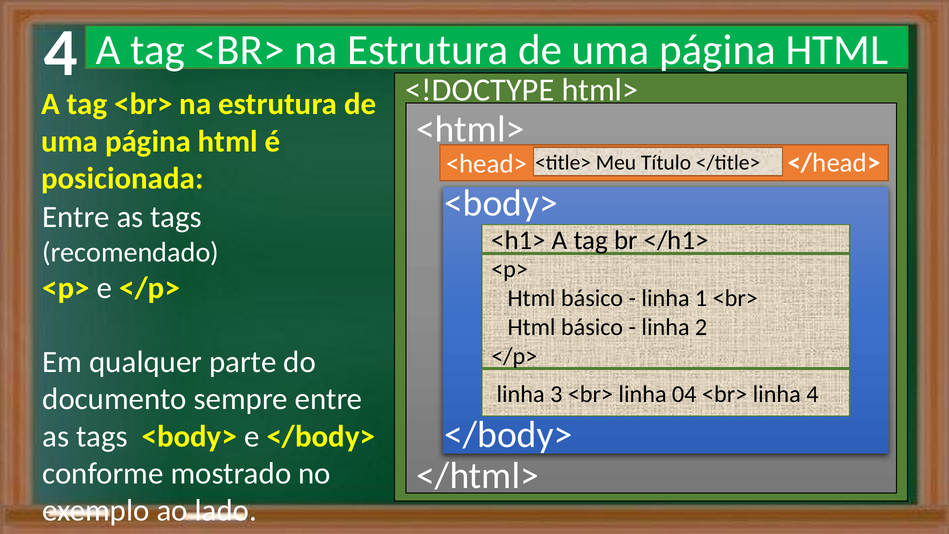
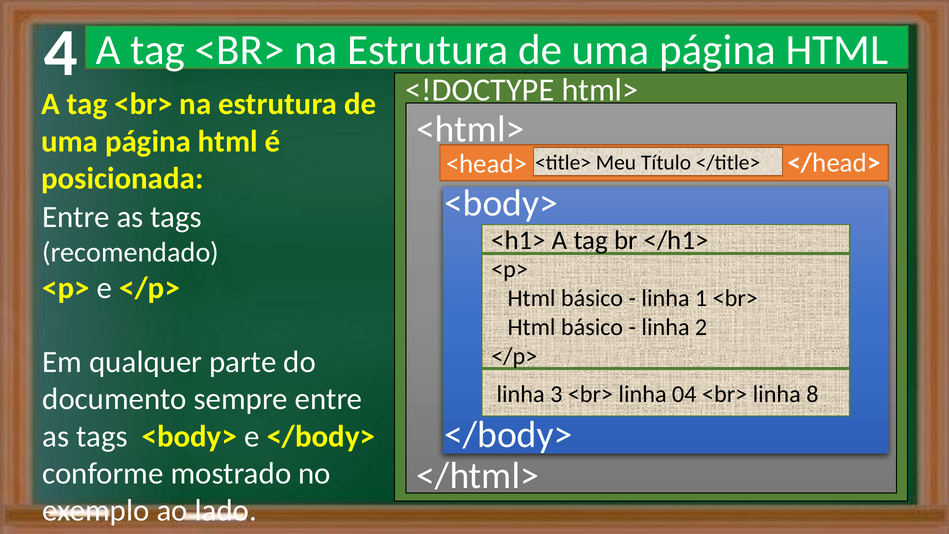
linha 4: 4 -> 8 (812, 394)
